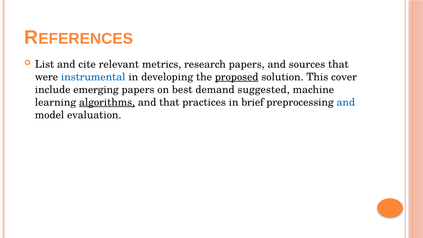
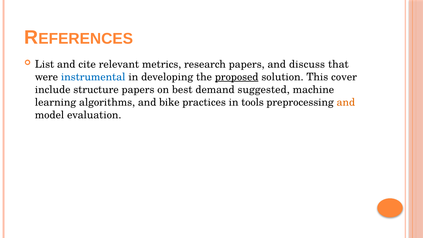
sources: sources -> discuss (307, 64)
emerging: emerging -> structure (96, 90)
algorithms underline: present -> none (107, 102)
and that: that -> bike (169, 102)
brief: brief -> tools (253, 102)
and colour: blue -> orange (346, 102)
